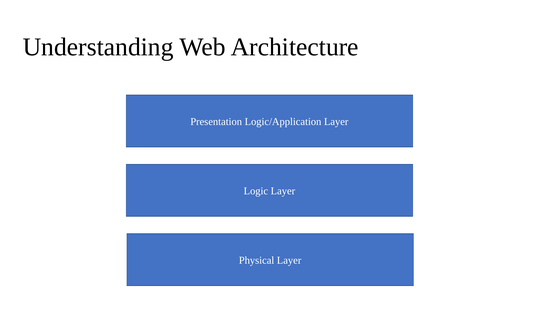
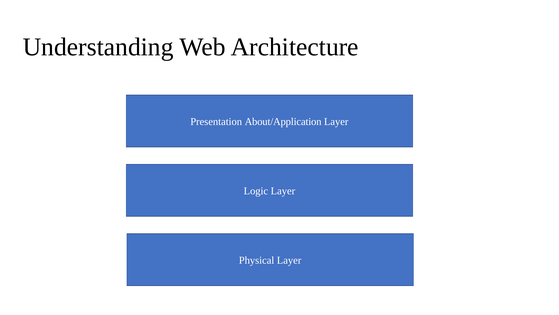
Logic/Application: Logic/Application -> About/Application (283, 122)
